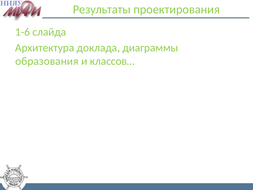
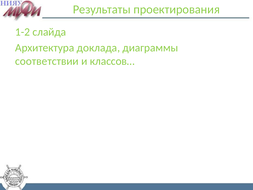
1-6: 1-6 -> 1-2 (23, 32)
образования: образования -> соответствии (47, 61)
